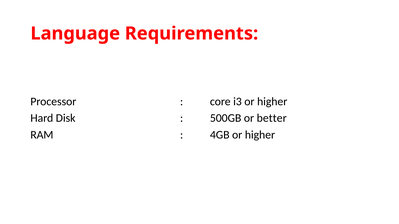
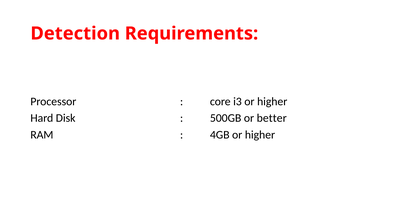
Language: Language -> Detection (75, 34)
